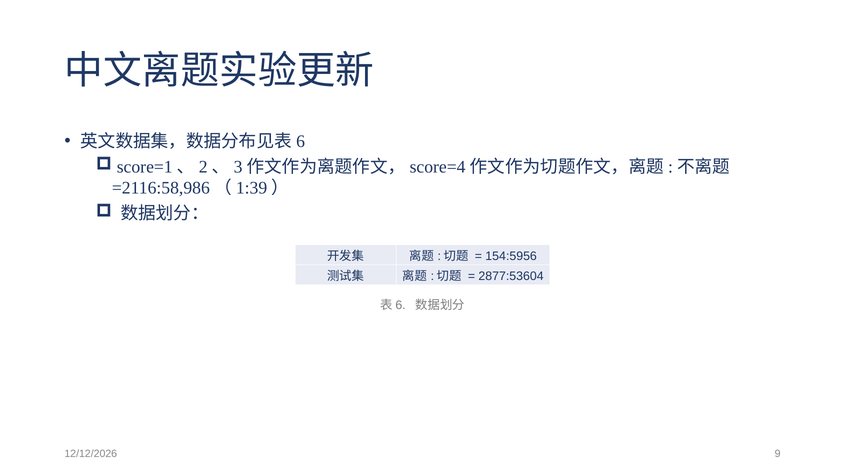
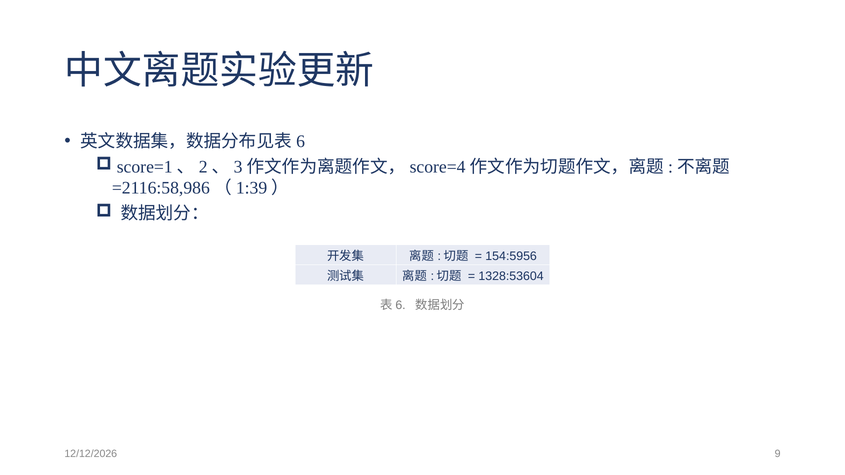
2877:53604: 2877:53604 -> 1328:53604 (511, 276)
